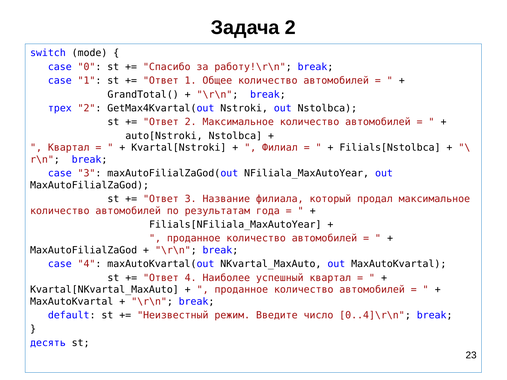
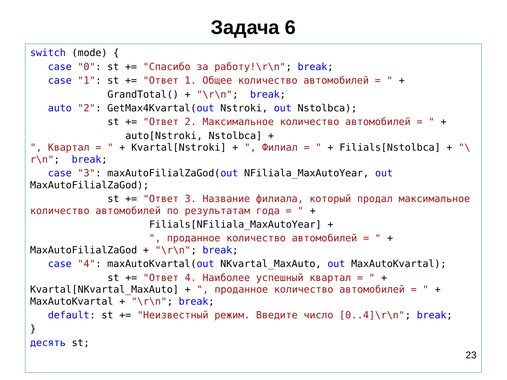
Задача 2: 2 -> 6 (290, 28)
трех: трех -> auto (60, 108)
